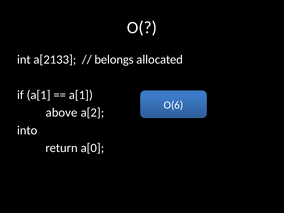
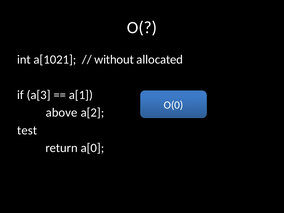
a[2133: a[2133 -> a[1021 (55, 60)
belongs: belongs -> without (114, 60)
if a[1: a[1 -> a[3 (39, 95)
O(6: O(6 -> O(0 (174, 105)
into: into -> test (27, 130)
